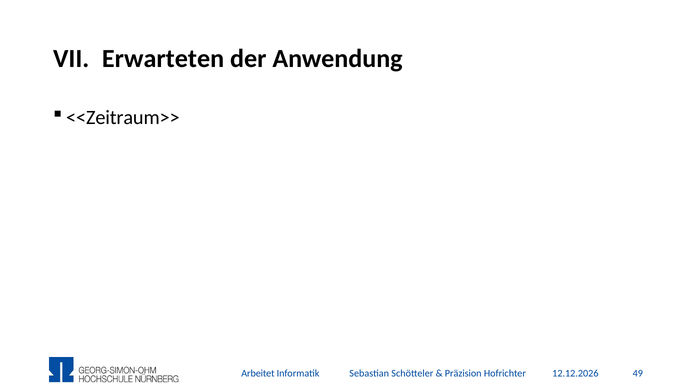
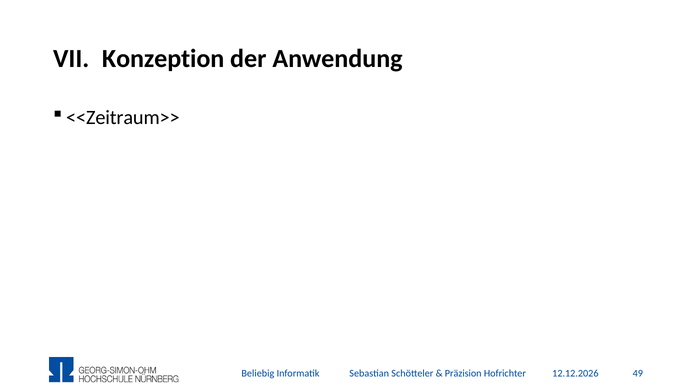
Erwarteten: Erwarteten -> Konzeption (163, 58)
Arbeitet: Arbeitet -> Beliebig (258, 374)
